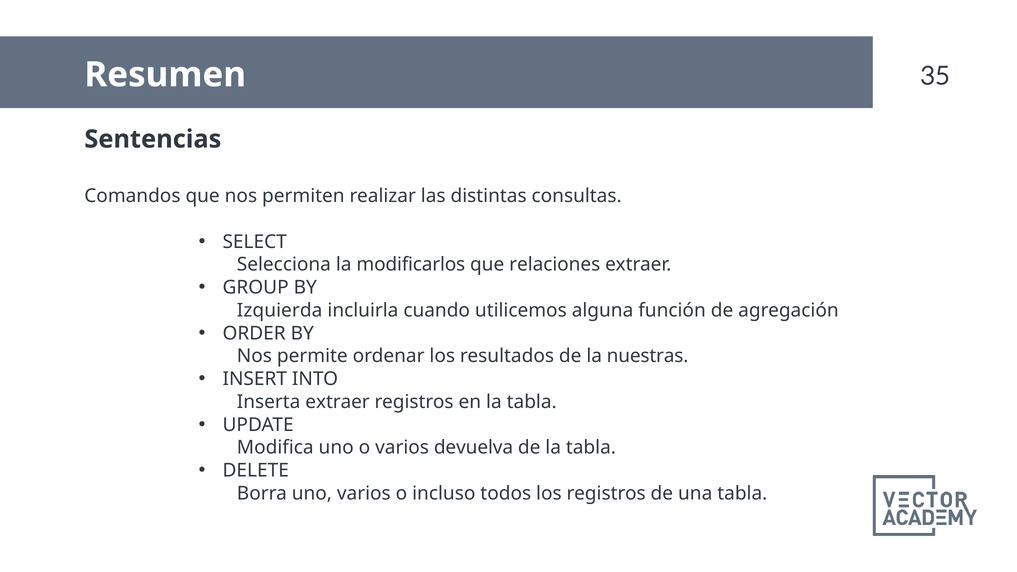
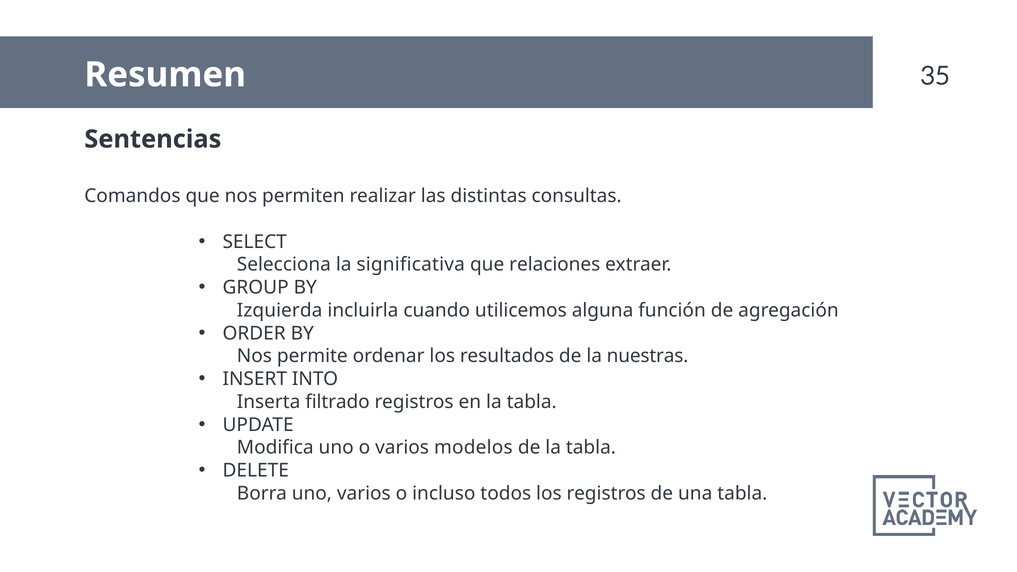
modificarlos: modificarlos -> significativa (411, 265)
Inserta extraer: extraer -> filtrado (338, 402)
devuelva: devuelva -> modelos (473, 448)
